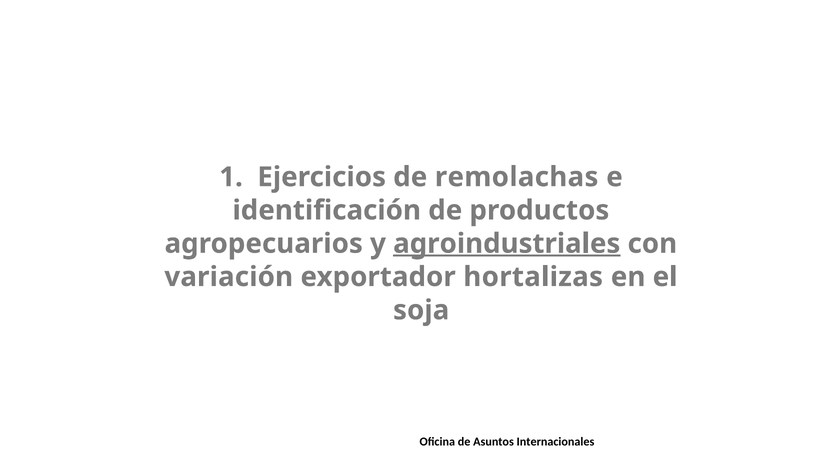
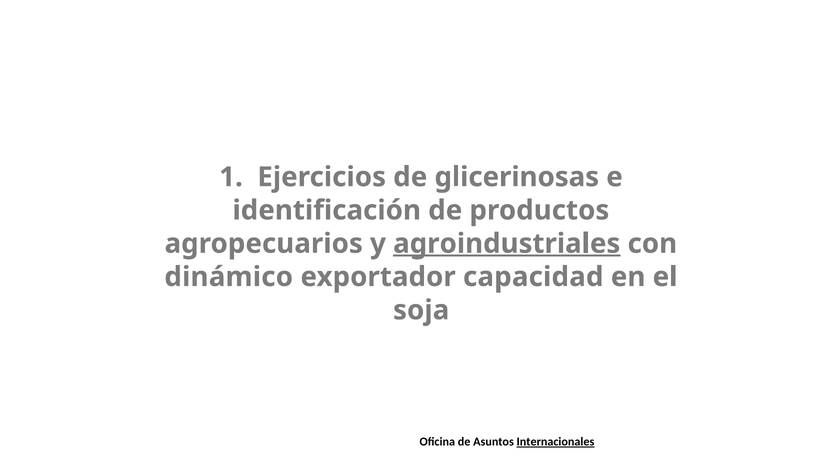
remolachas: remolachas -> glicerinosas (517, 177)
variación: variación -> dinámico (229, 277)
hortalizas: hortalizas -> capacidad (533, 277)
Internacionales underline: none -> present (555, 442)
